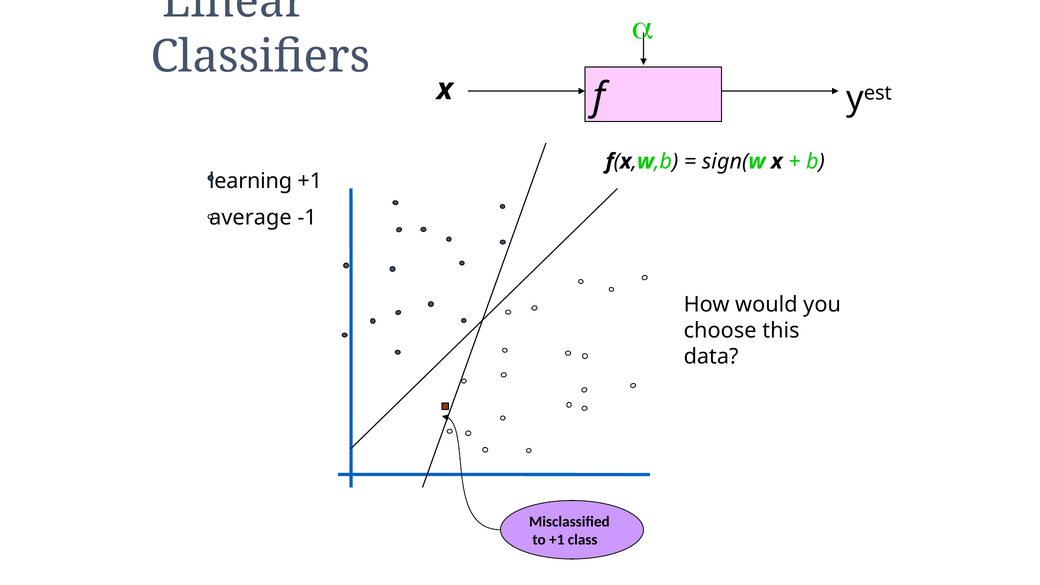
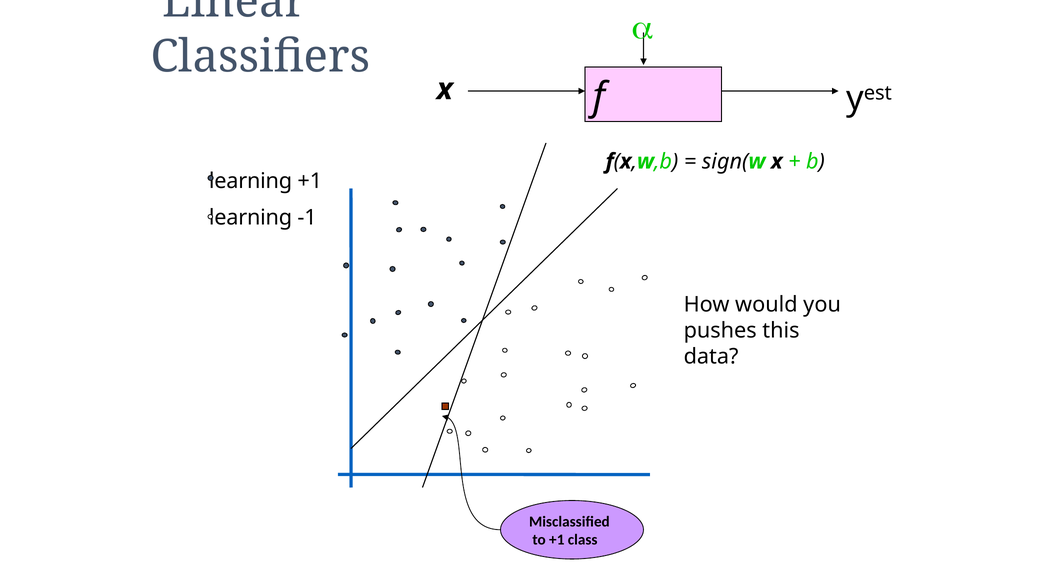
average: average -> learning (251, 218)
choose: choose -> pushes (720, 330)
